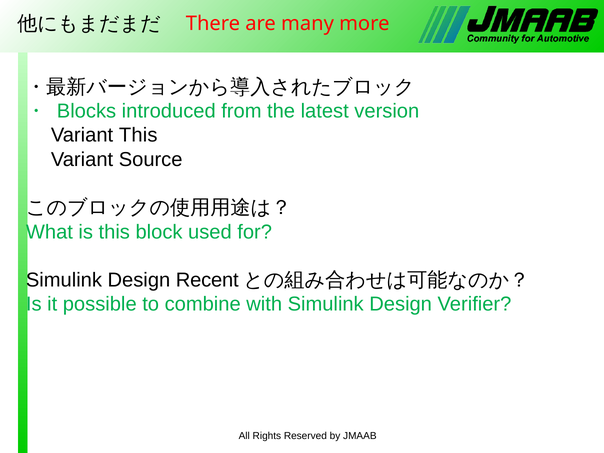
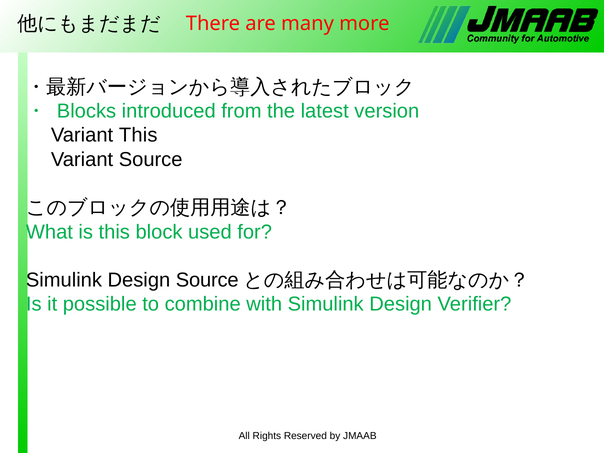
Design Recent: Recent -> Source (207, 280)
